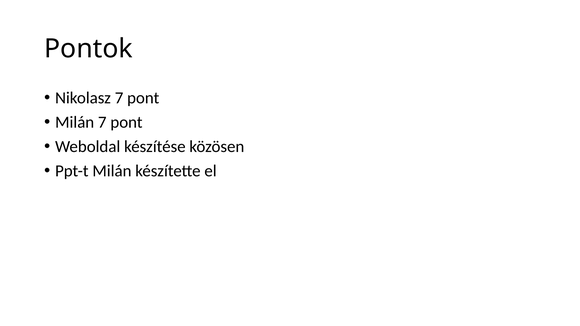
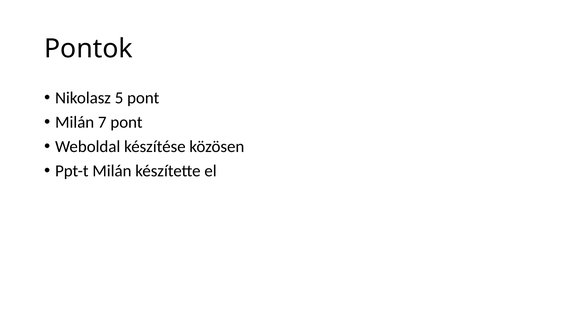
Nikolasz 7: 7 -> 5 (119, 98)
